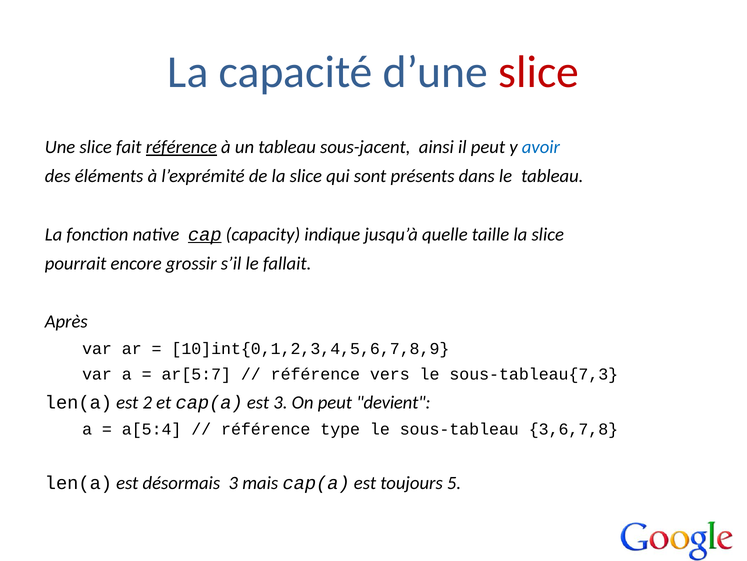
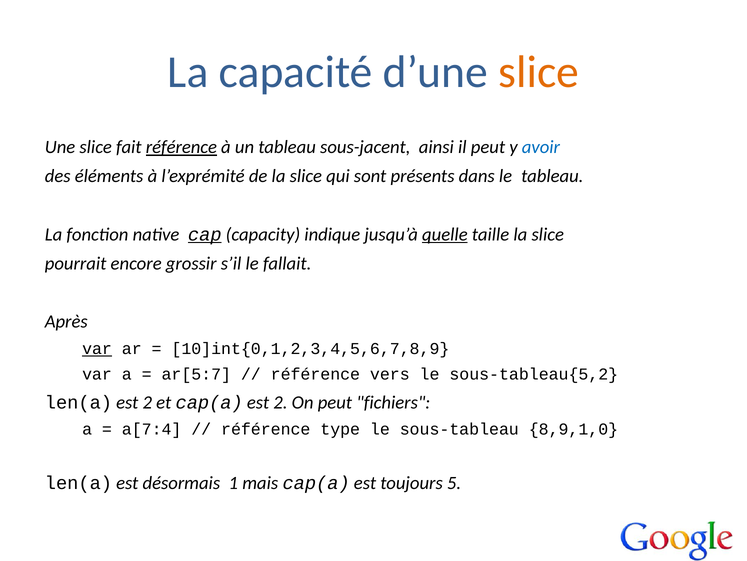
slice colour: red -> orange (539, 72)
quelle underline: none -> present (445, 234)
var underline: none -> present (97, 348)
sous-tableau{7,3: sous-tableau{7,3 -> sous-tableau{5,2 (534, 374)
cap(a est 3: 3 -> 2 (280, 402)
devient: devient -> fichiers (393, 402)
a[5:4: a[5:4 -> a[7:4 (152, 429)
3,6,7,8: 3,6,7,8 -> 8,9,1,0 (573, 429)
désormais 3: 3 -> 1 (233, 482)
